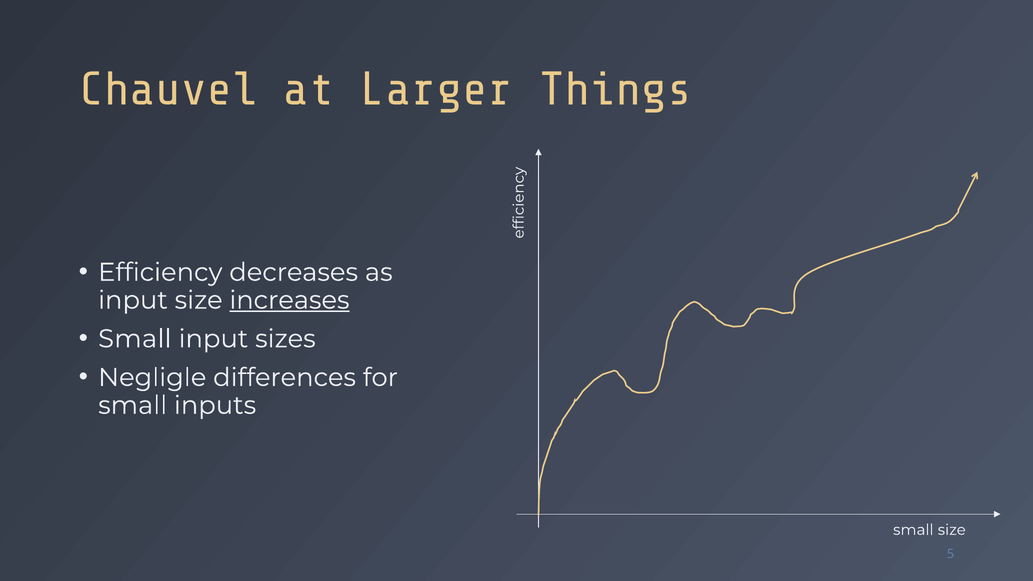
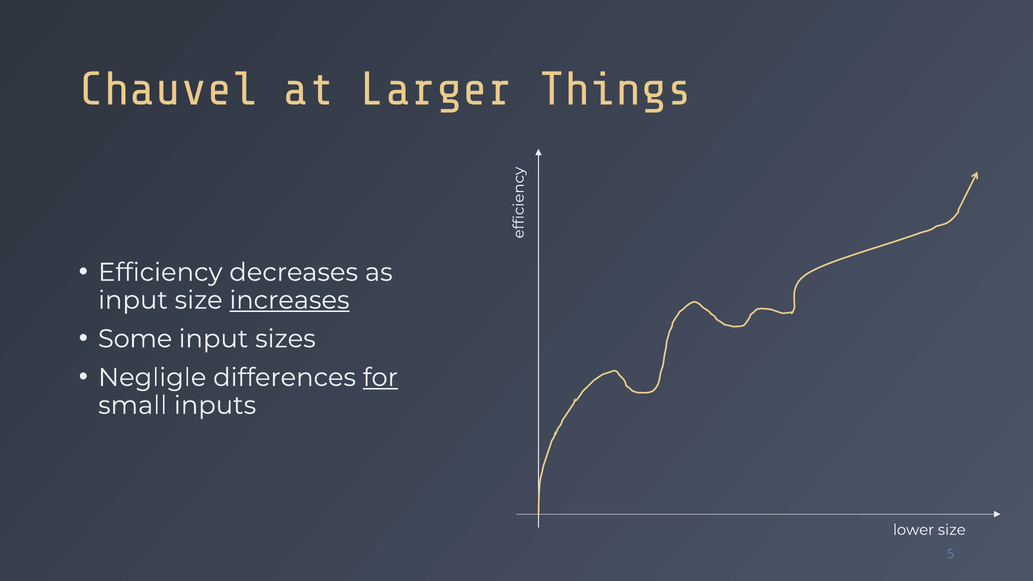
Small: Small -> Some (135, 339)
for underline: none -> present (380, 378)
small: small -> lower (914, 530)
